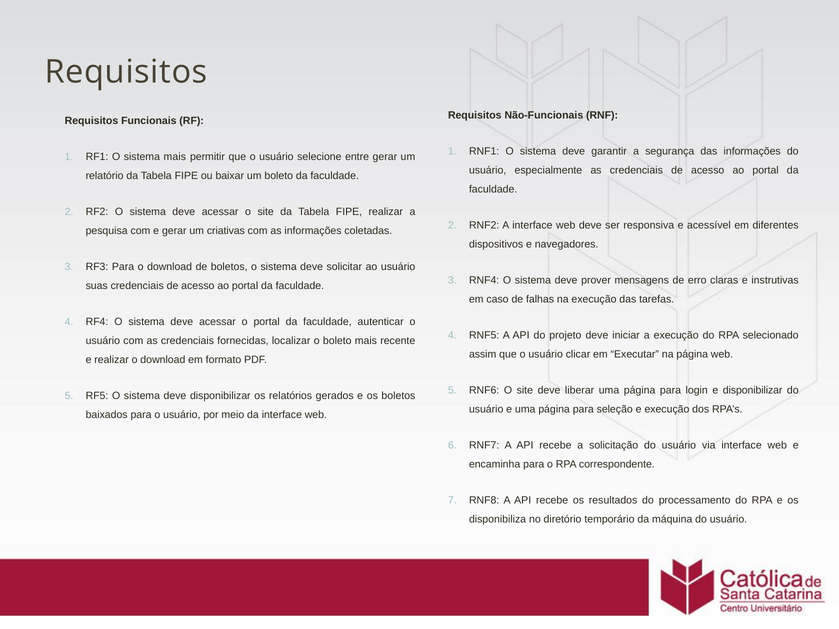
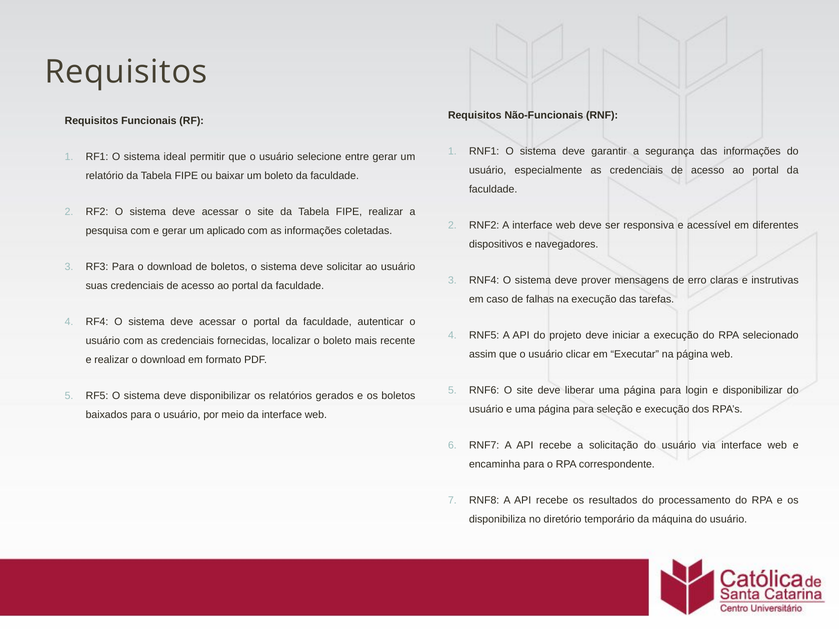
sistema mais: mais -> ideal (175, 157)
criativas: criativas -> aplicado (226, 231)
